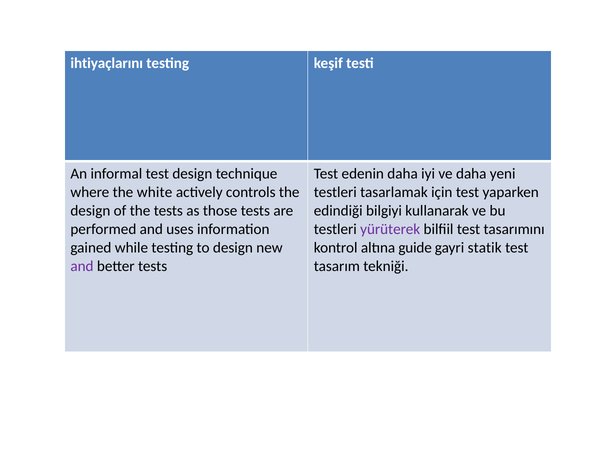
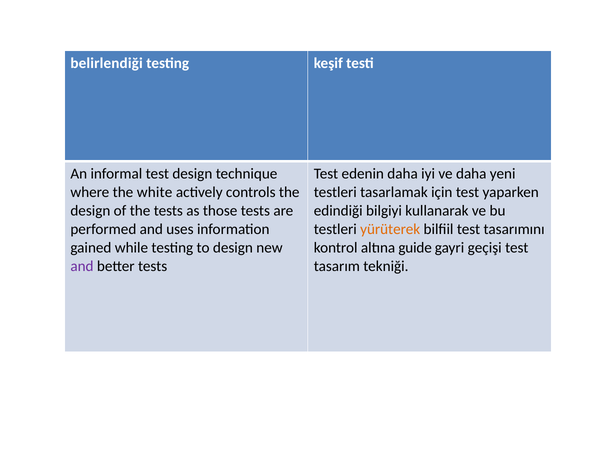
ihtiyaçlarını: ihtiyaçlarını -> belirlendiği (107, 63)
yürüterek colour: purple -> orange (390, 229)
statik: statik -> geçişi (485, 248)
